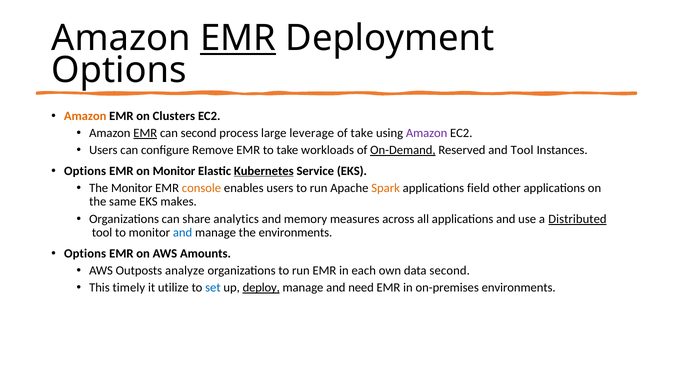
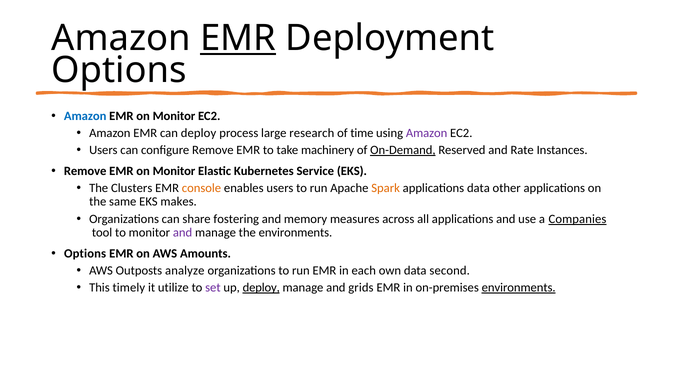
Amazon colour: orange -> blue (85, 116)
Clusters: Clusters -> Monitor (174, 116)
EMR underline: present -> none (145, 133)
can second: second -> deploy (199, 133)
leverage: leverage -> research (312, 133)
of take: take -> time (362, 133)
workloads: workloads -> machinery (328, 150)
and Tool: Tool -> Rate (522, 150)
Options: Options -> Remove (85, 171)
Kubernetes underline: present -> none (264, 171)
The Monitor: Monitor -> Clusters (132, 188)
applications field: field -> data (478, 188)
analytics: analytics -> fostering (236, 219)
Distributed: Distributed -> Companies (577, 219)
and colour: blue -> purple (183, 232)
set colour: blue -> purple (213, 287)
need: need -> grids (361, 287)
environments underline: none -> present (519, 287)
